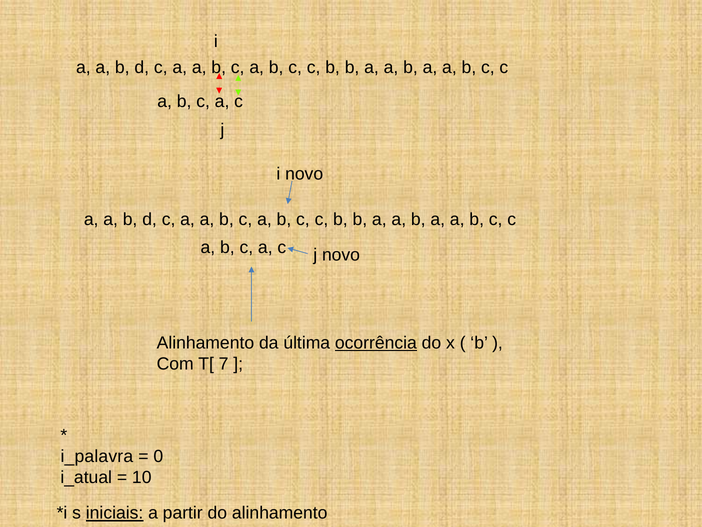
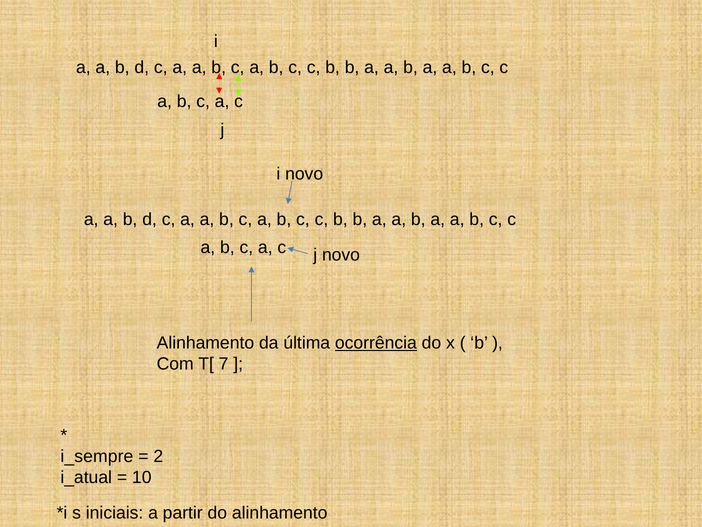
i_palavra: i_palavra -> i_sempre (97, 456)
0: 0 -> 2 (158, 456)
iniciais underline: present -> none (115, 513)
